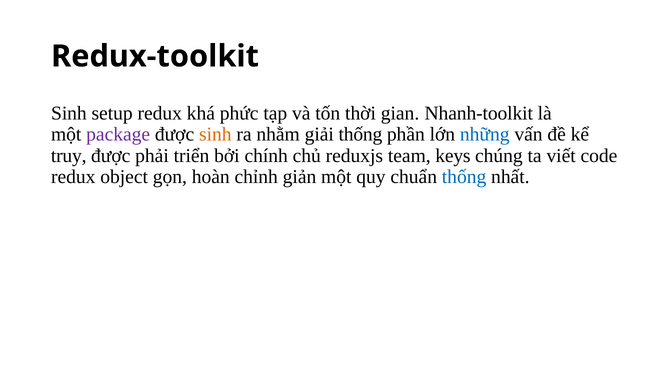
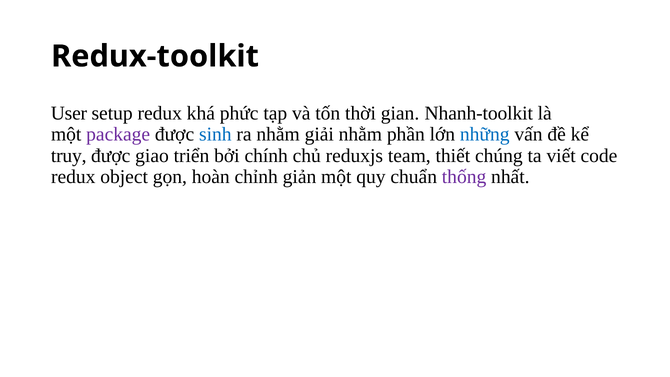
Sinh: Sinh -> User (69, 113)
sinh colour: orange -> blue (215, 134)
giải thống: thống -> nhằm (360, 134)
phải: phải -> giao (152, 155)
keys: keys -> thiết (453, 155)
thống colour: blue -> purple (464, 177)
